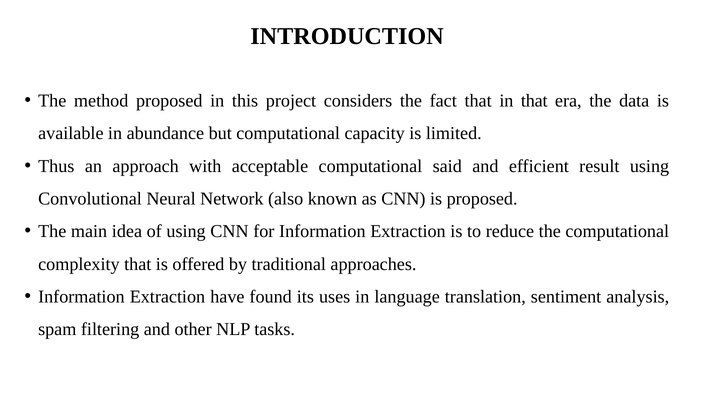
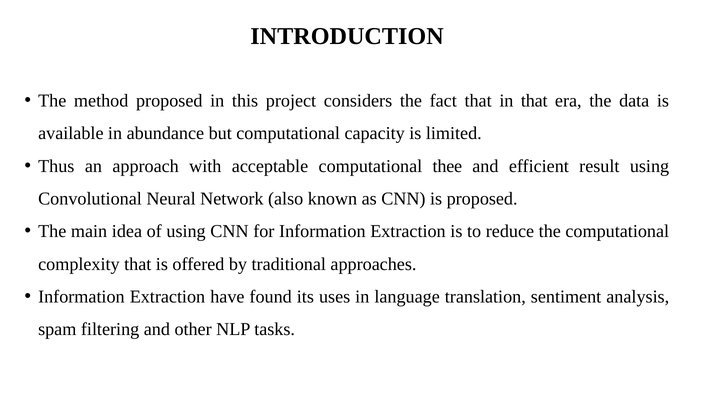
said: said -> thee (447, 166)
